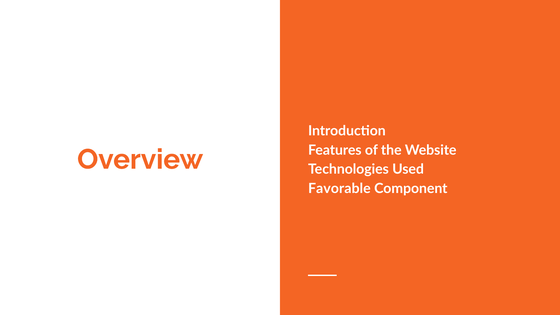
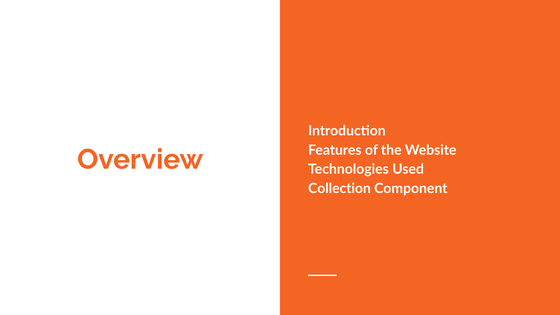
Favorable: Favorable -> Collection (339, 189)
